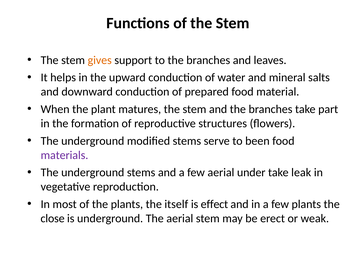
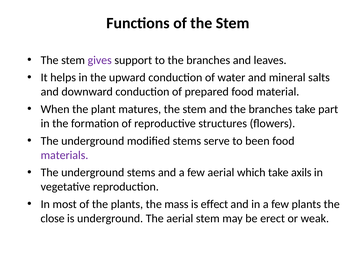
gives colour: orange -> purple (100, 60)
under: under -> which (251, 173)
leak: leak -> axils (301, 173)
itself: itself -> mass (176, 204)
